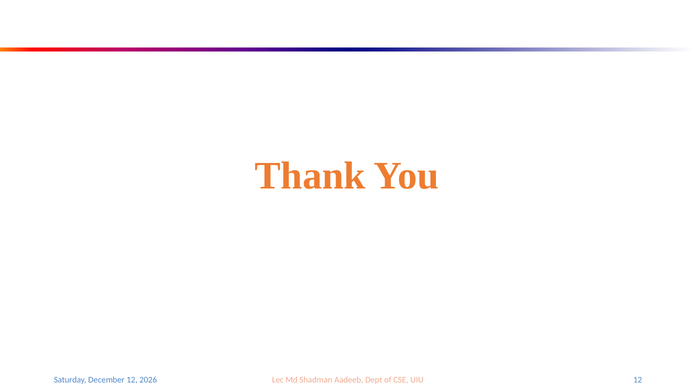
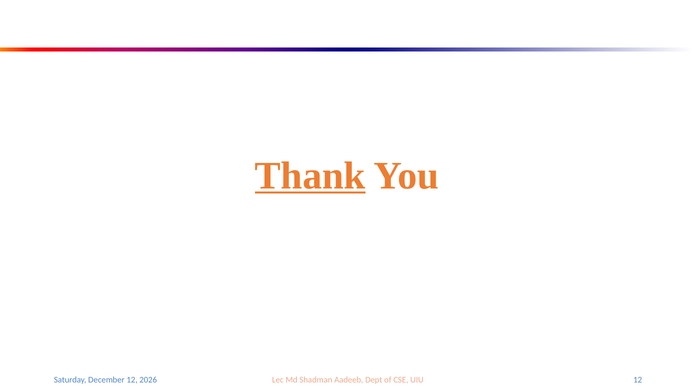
Thank underline: none -> present (310, 176)
